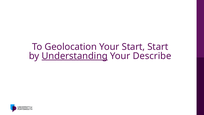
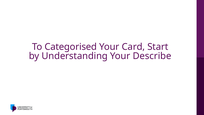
Geolocation: Geolocation -> Categorised (71, 47)
Your Start: Start -> Card (133, 47)
Understanding underline: present -> none (75, 56)
